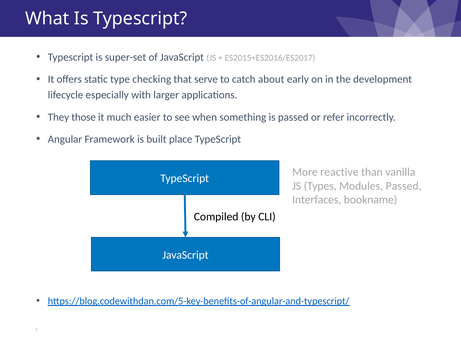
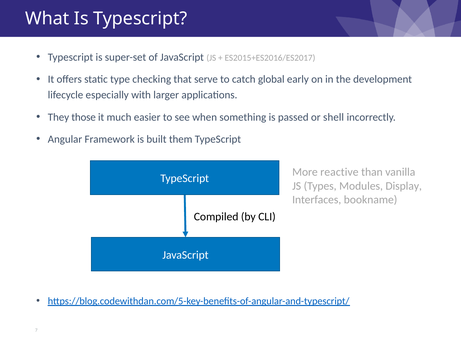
about: about -> global (271, 79)
refer: refer -> shell (334, 117)
place: place -> them (181, 139)
Modules Passed: Passed -> Display (404, 186)
